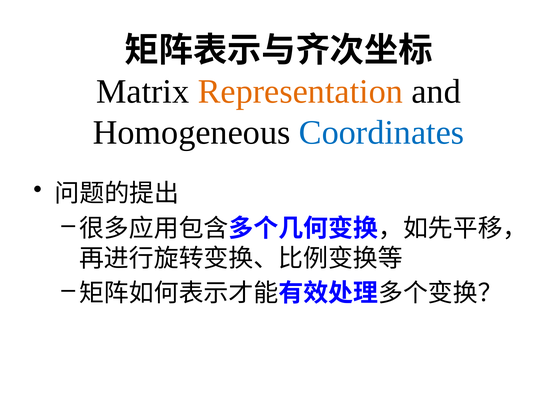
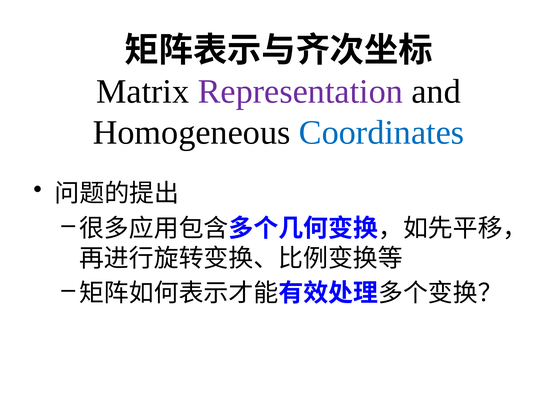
Representation colour: orange -> purple (300, 92)
